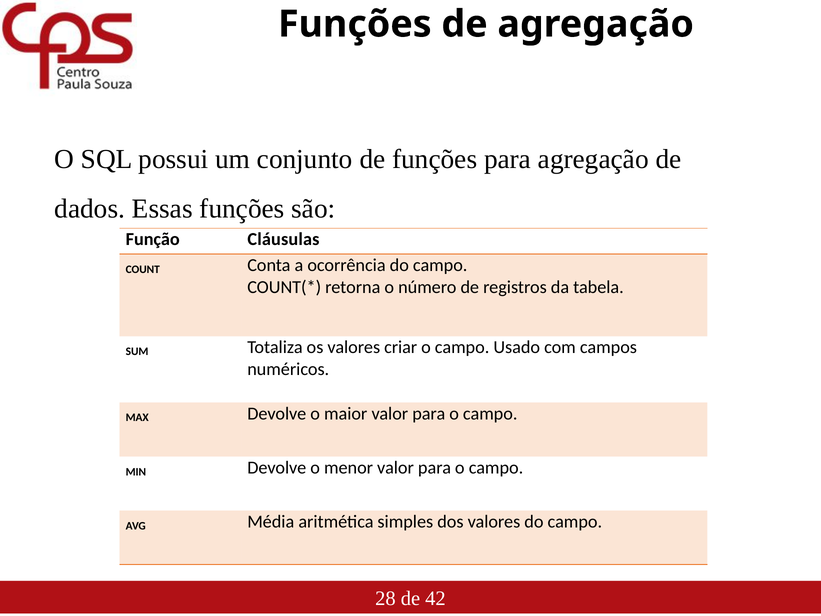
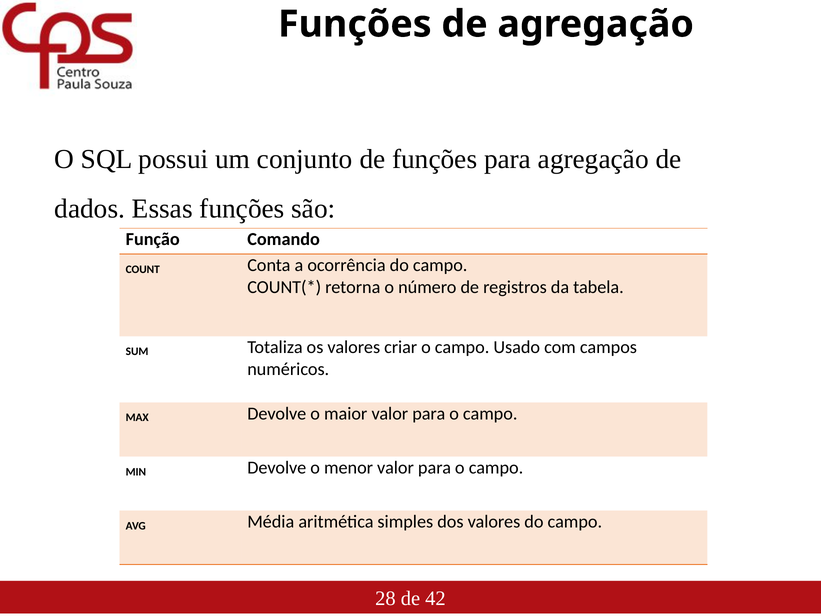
Cláusulas: Cláusulas -> Comando (284, 239)
